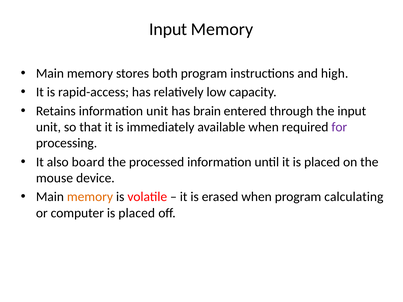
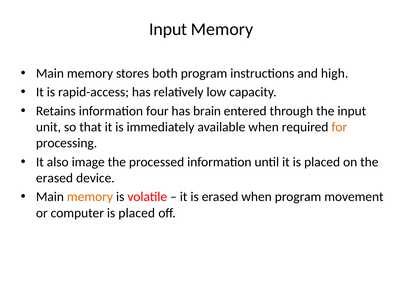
information unit: unit -> four (157, 111)
for colour: purple -> orange (339, 127)
board: board -> image (88, 162)
mouse: mouse -> erased (54, 178)
calculating: calculating -> movement (354, 197)
